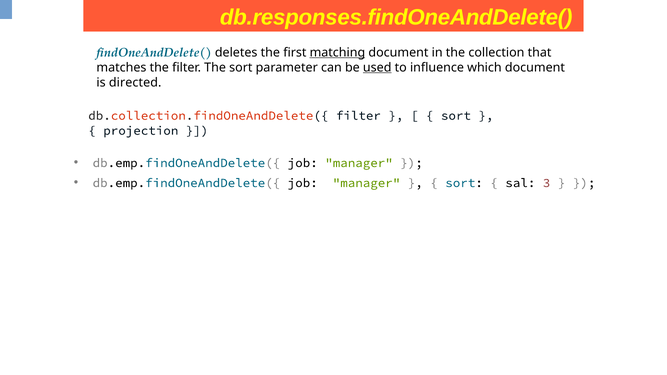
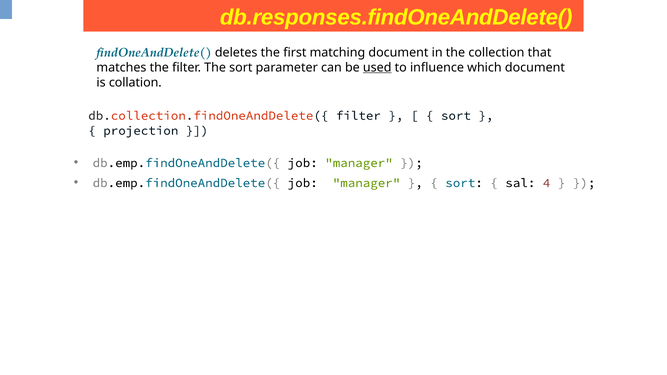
matching underline: present -> none (337, 53)
directed: directed -> collation (135, 83)
3: 3 -> 4 (547, 183)
